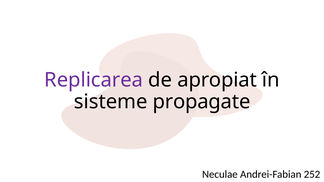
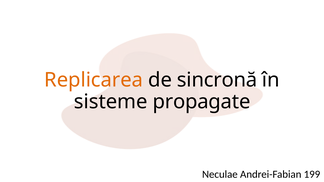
Replicarea colour: purple -> orange (94, 80)
apropiat: apropiat -> sincronă (217, 80)
252: 252 -> 199 (312, 174)
